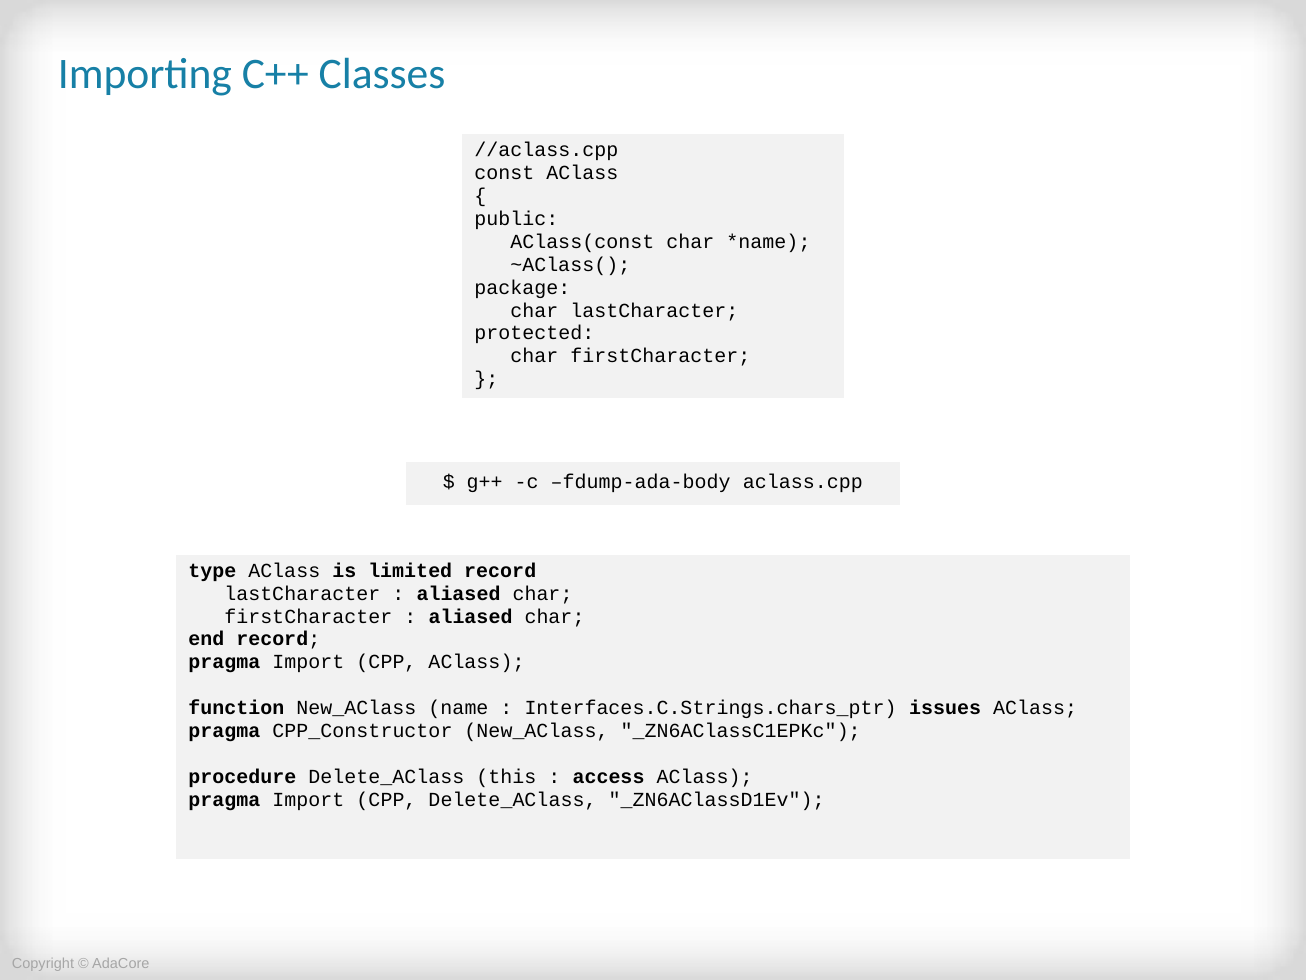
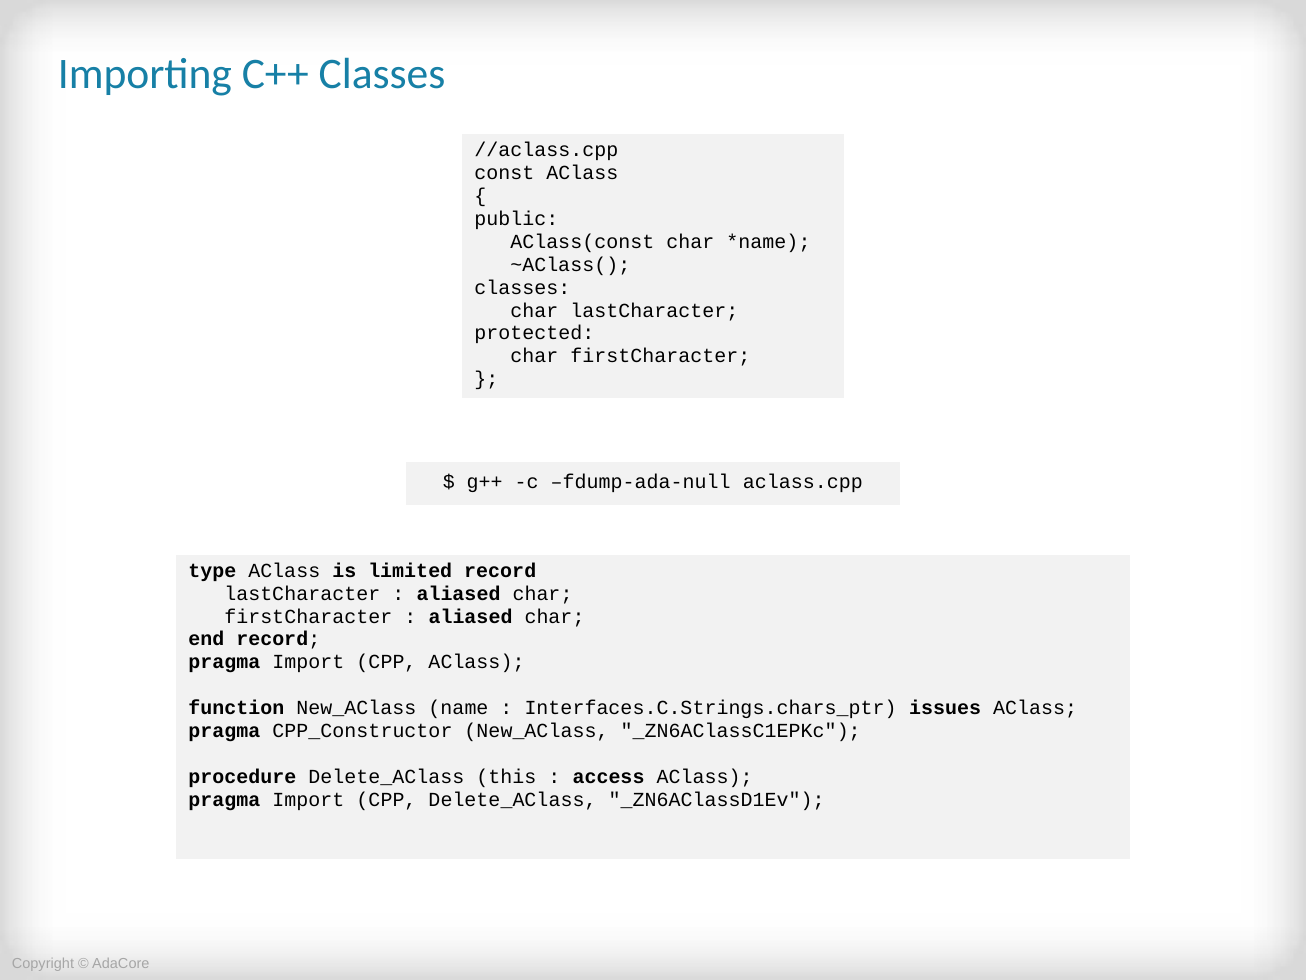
package: package -> classes (522, 287)
fdump-ada-body: fdump-ada-body -> fdump-ada-null (641, 482)
